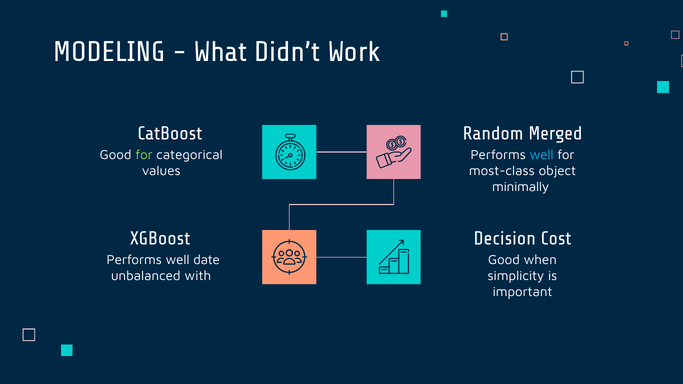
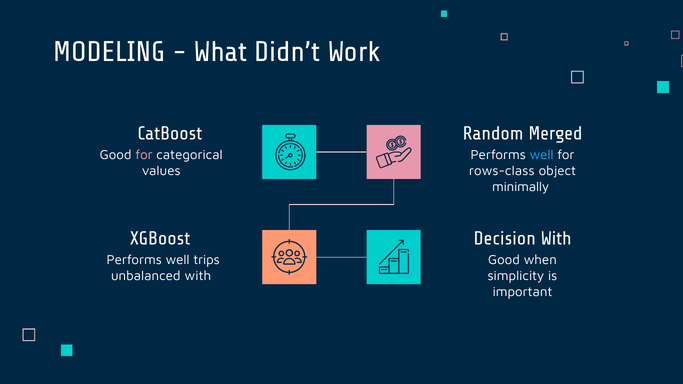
for colour: light green -> pink (144, 155)
most-class: most-class -> rows-class (502, 171)
Decision Cost: Cost -> With (556, 239)
date: date -> trips (207, 260)
